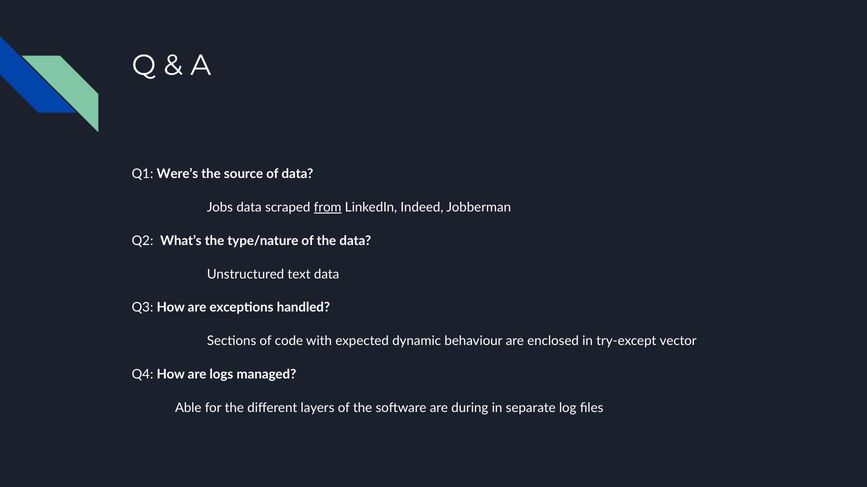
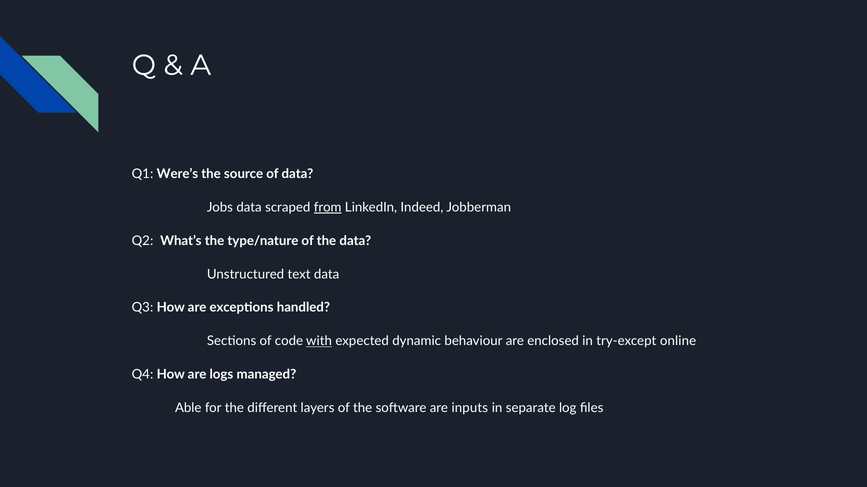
with underline: none -> present (319, 342)
vector: vector -> online (678, 342)
during: during -> inputs (470, 409)
